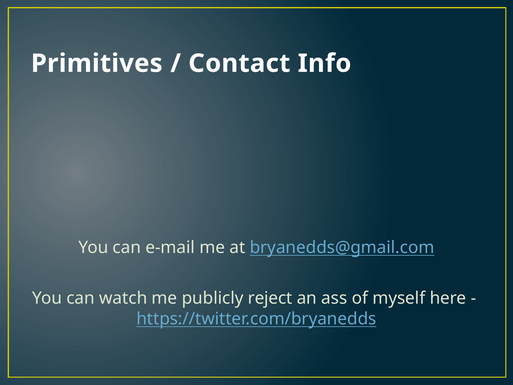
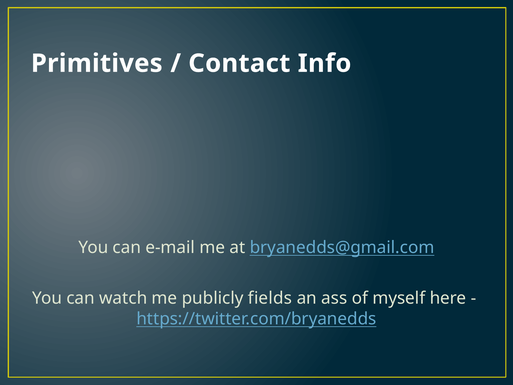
reject: reject -> fields (270, 298)
